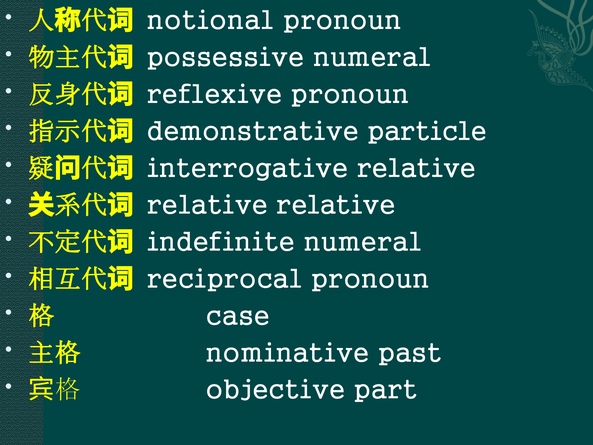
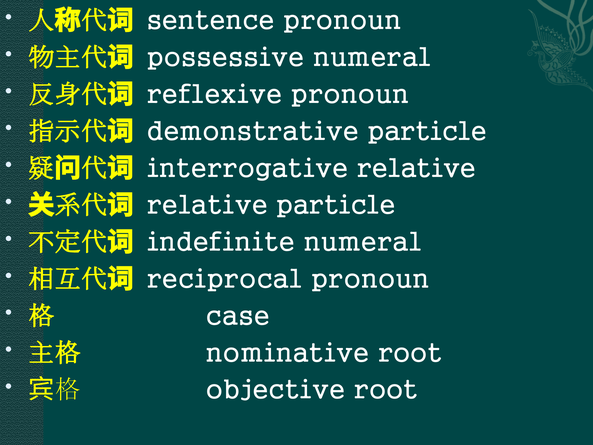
notional: notional -> sentence (211, 21)
relative relative: relative -> particle (336, 205)
nominative past: past -> root (410, 353)
objective part: part -> root (386, 390)
